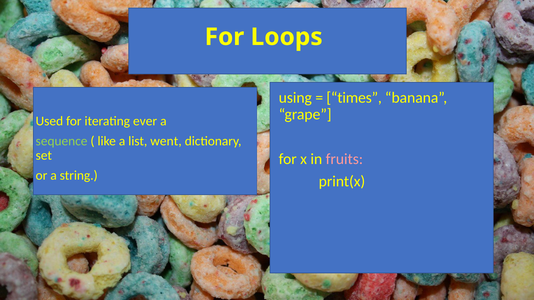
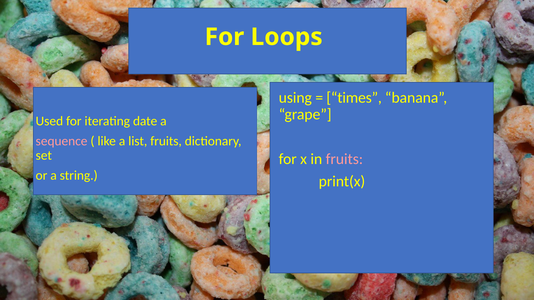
ever: ever -> date (145, 121)
sequence colour: light green -> pink (62, 141)
list went: went -> fruits (166, 141)
